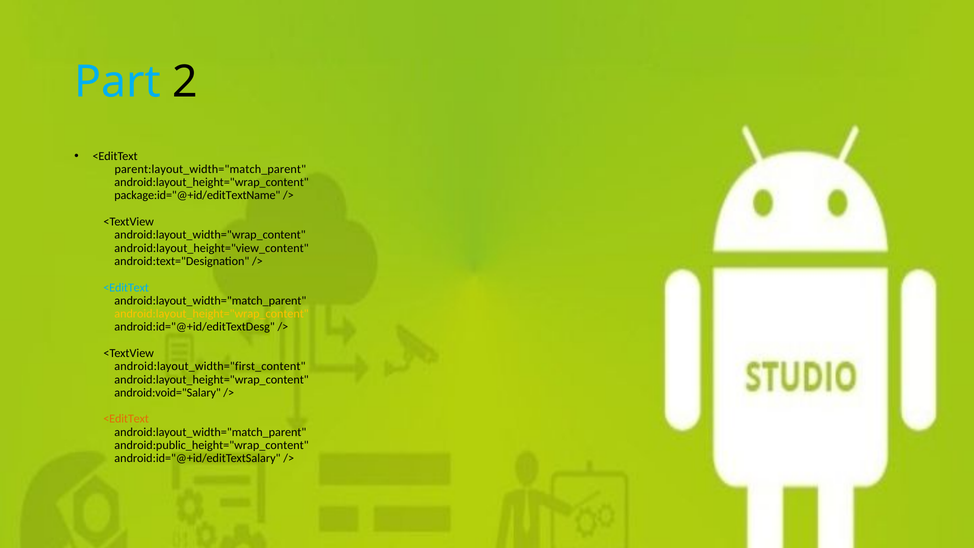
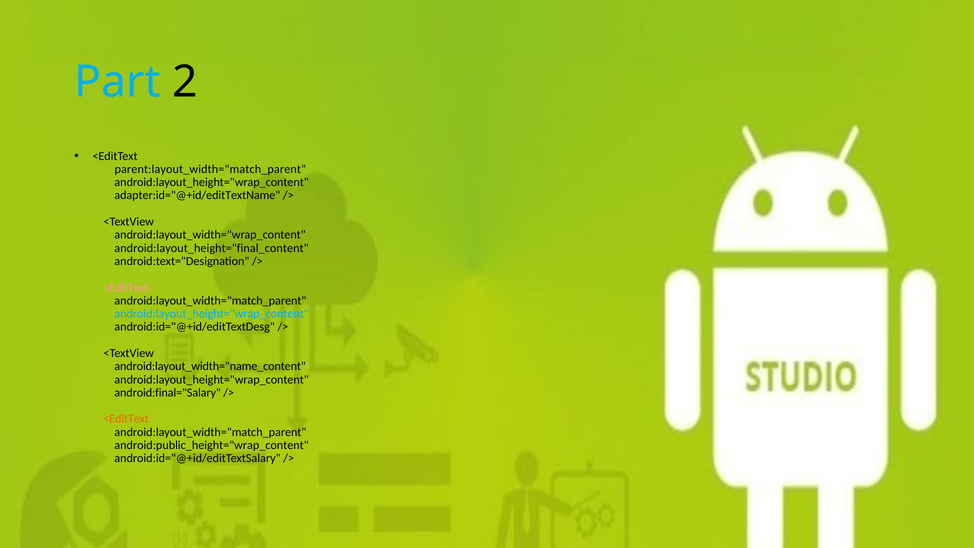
package:id="@+id/editTextName: package:id="@+id/editTextName -> adapter:id="@+id/editTextName (197, 195)
android:layout_height="view_content: android:layout_height="view_content -> android:layout_height="final_content (211, 248)
<EditText colour: light blue -> pink (126, 287)
android:layout_height="wrap_content colour: yellow -> light blue (212, 314)
android:layout_width="first_content: android:layout_width="first_content -> android:layout_width="name_content (210, 366)
android:void="Salary: android:void="Salary -> android:final="Salary (168, 393)
